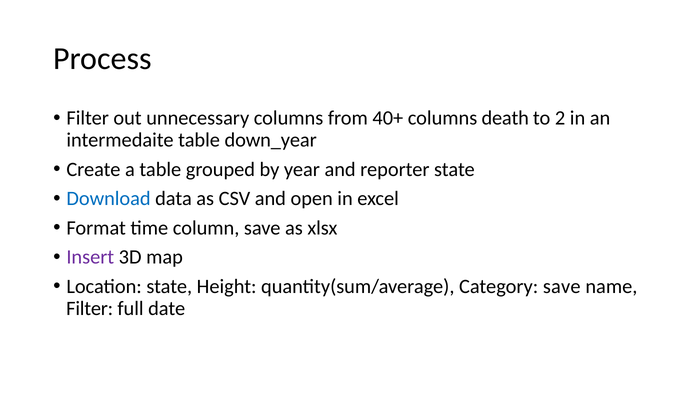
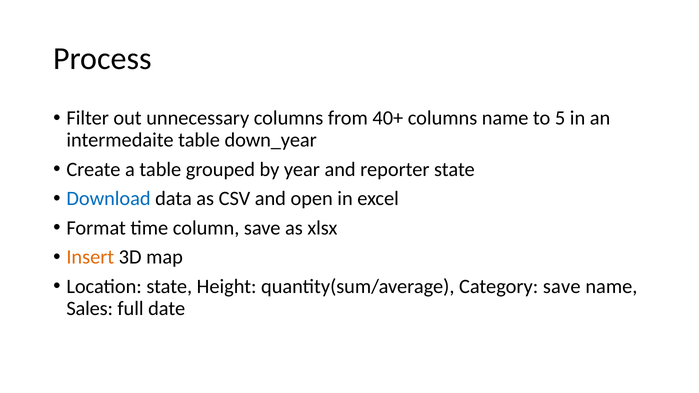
columns death: death -> name (505, 118)
2: 2 -> 5 (560, 118)
Insert colour: purple -> orange (90, 257)
Filter: Filter -> Sales (90, 308)
